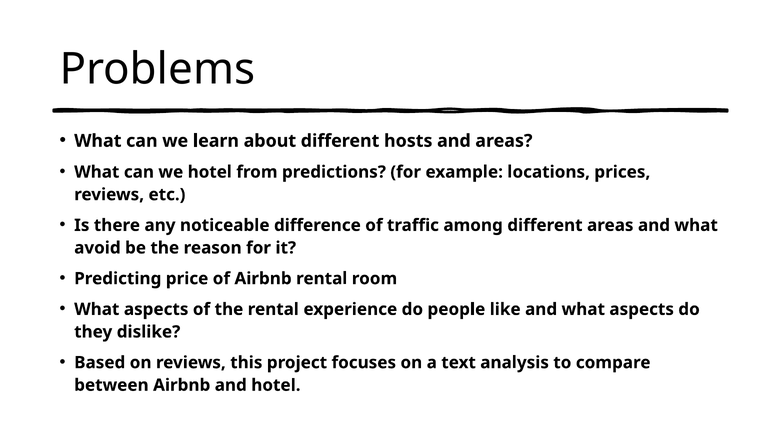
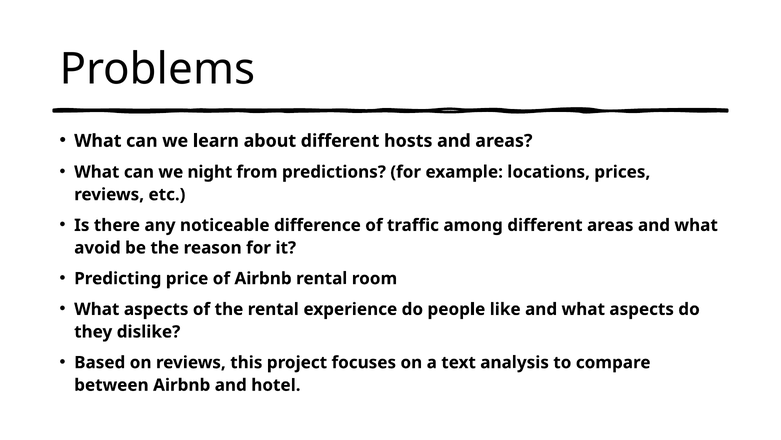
we hotel: hotel -> night (210, 172)
